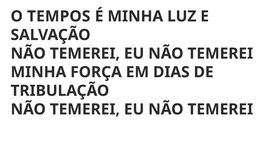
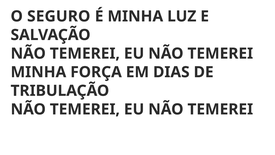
TEMPOS: TEMPOS -> SEGURO (59, 16)
